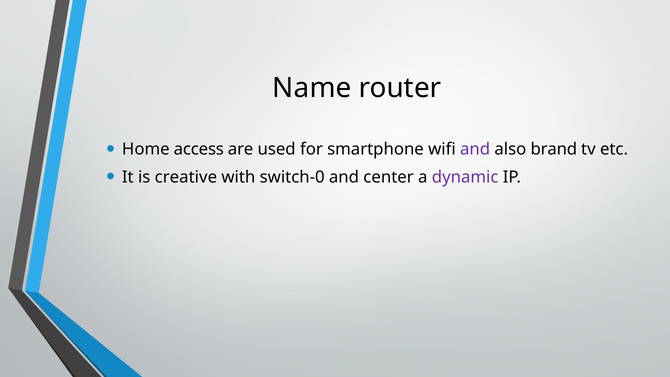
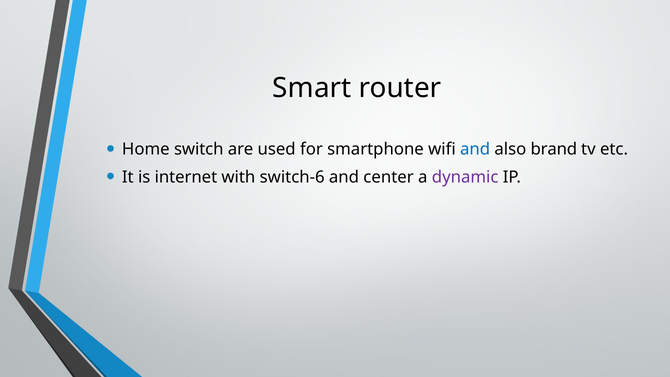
Name: Name -> Smart (312, 88)
access: access -> switch (199, 149)
and colour: purple -> blue (475, 149)
creative: creative -> internet (186, 177)
switch-0: switch-0 -> switch-6 (292, 177)
